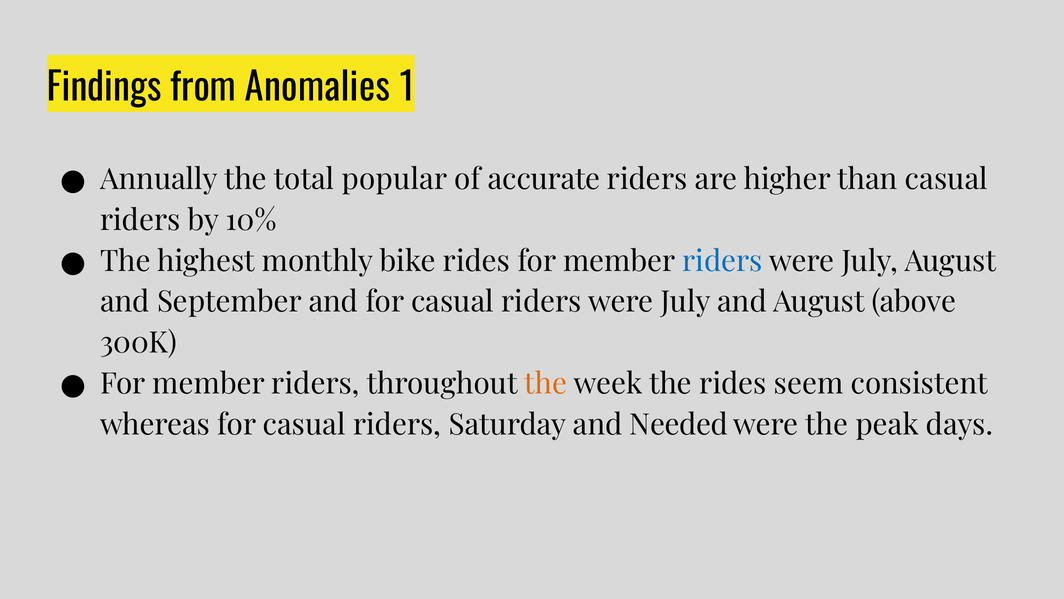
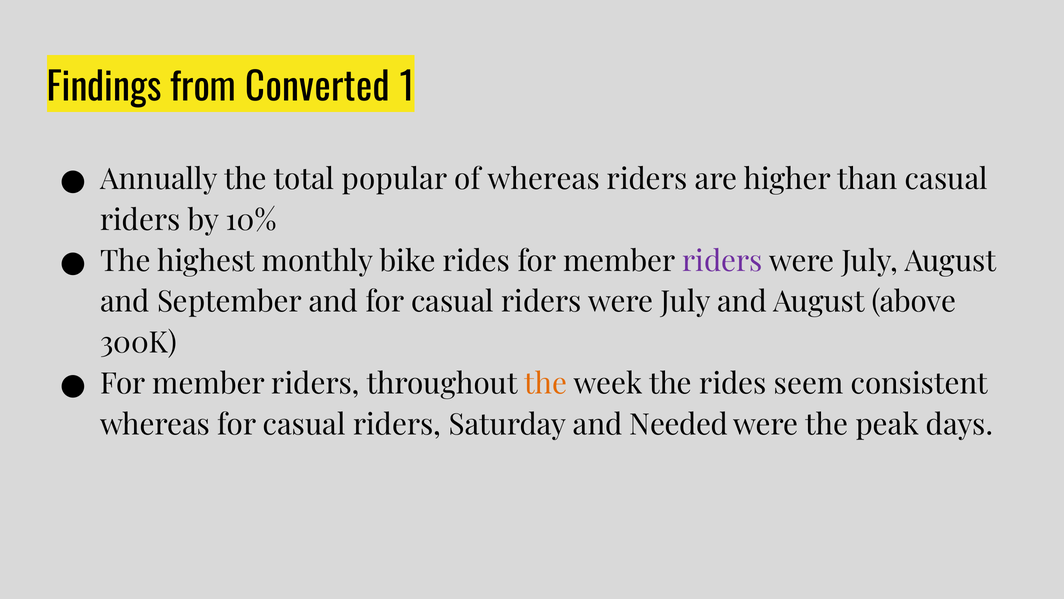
Anomalies: Anomalies -> Converted (318, 88)
of accurate: accurate -> whereas (544, 179)
riders colour: blue -> purple (722, 261)
